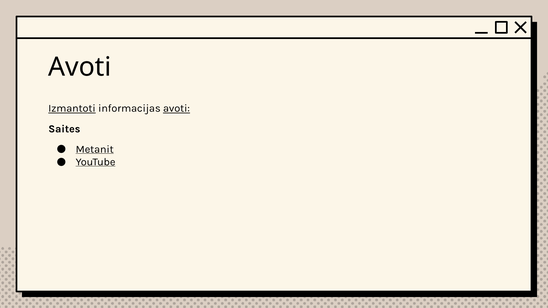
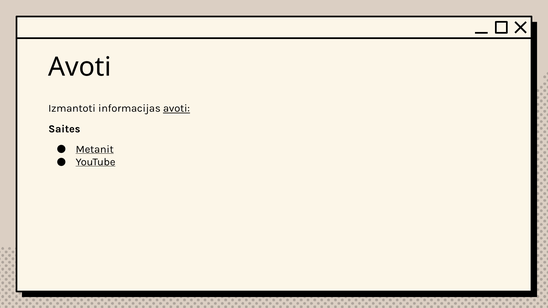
Izmantoti underline: present -> none (72, 109)
